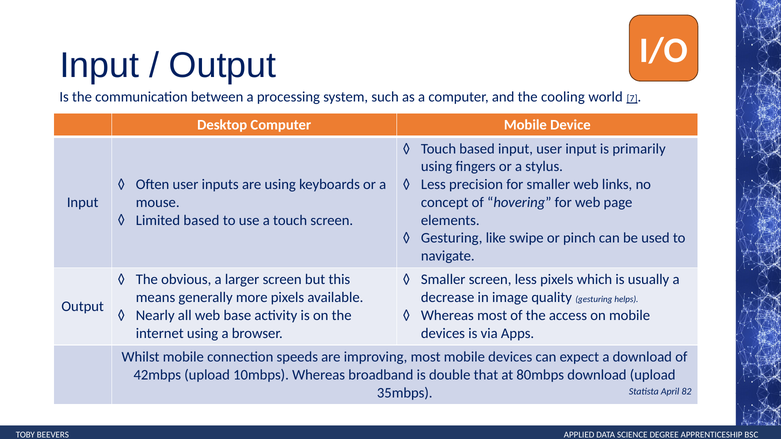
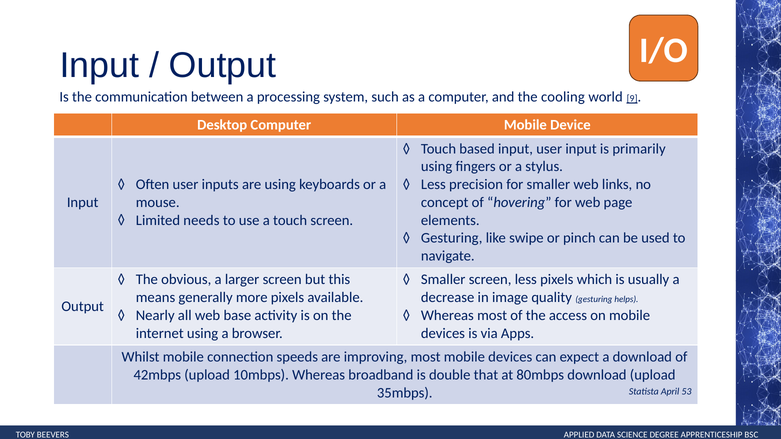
7: 7 -> 9 (632, 99)
Limited based: based -> needs (201, 220)
82: 82 -> 53 (687, 392)
